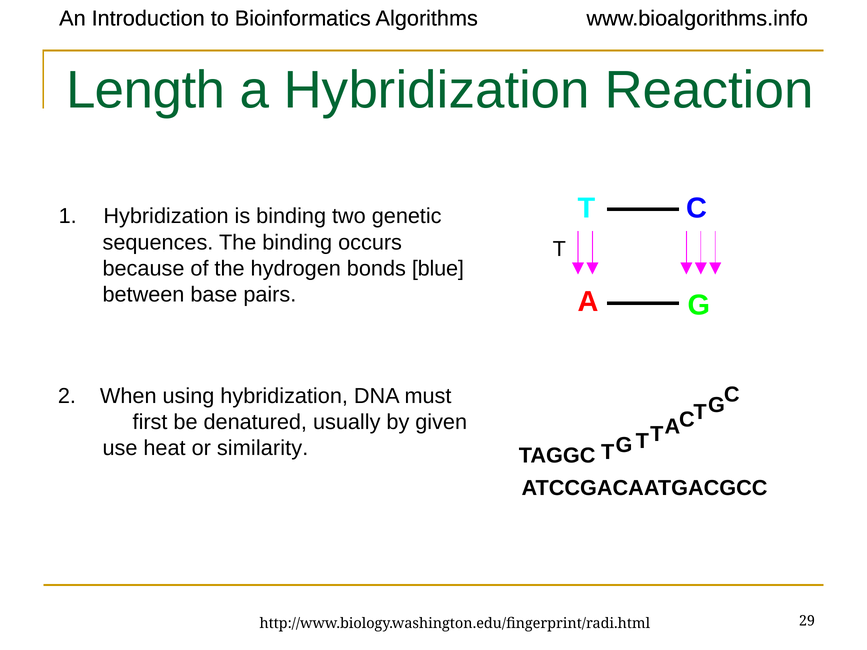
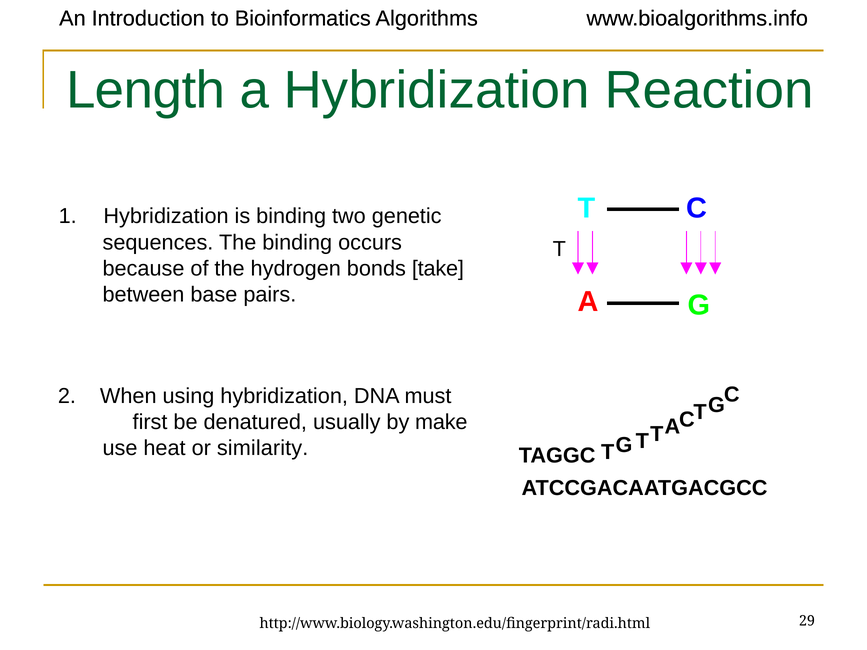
blue: blue -> take (438, 269)
given: given -> make (441, 422)
